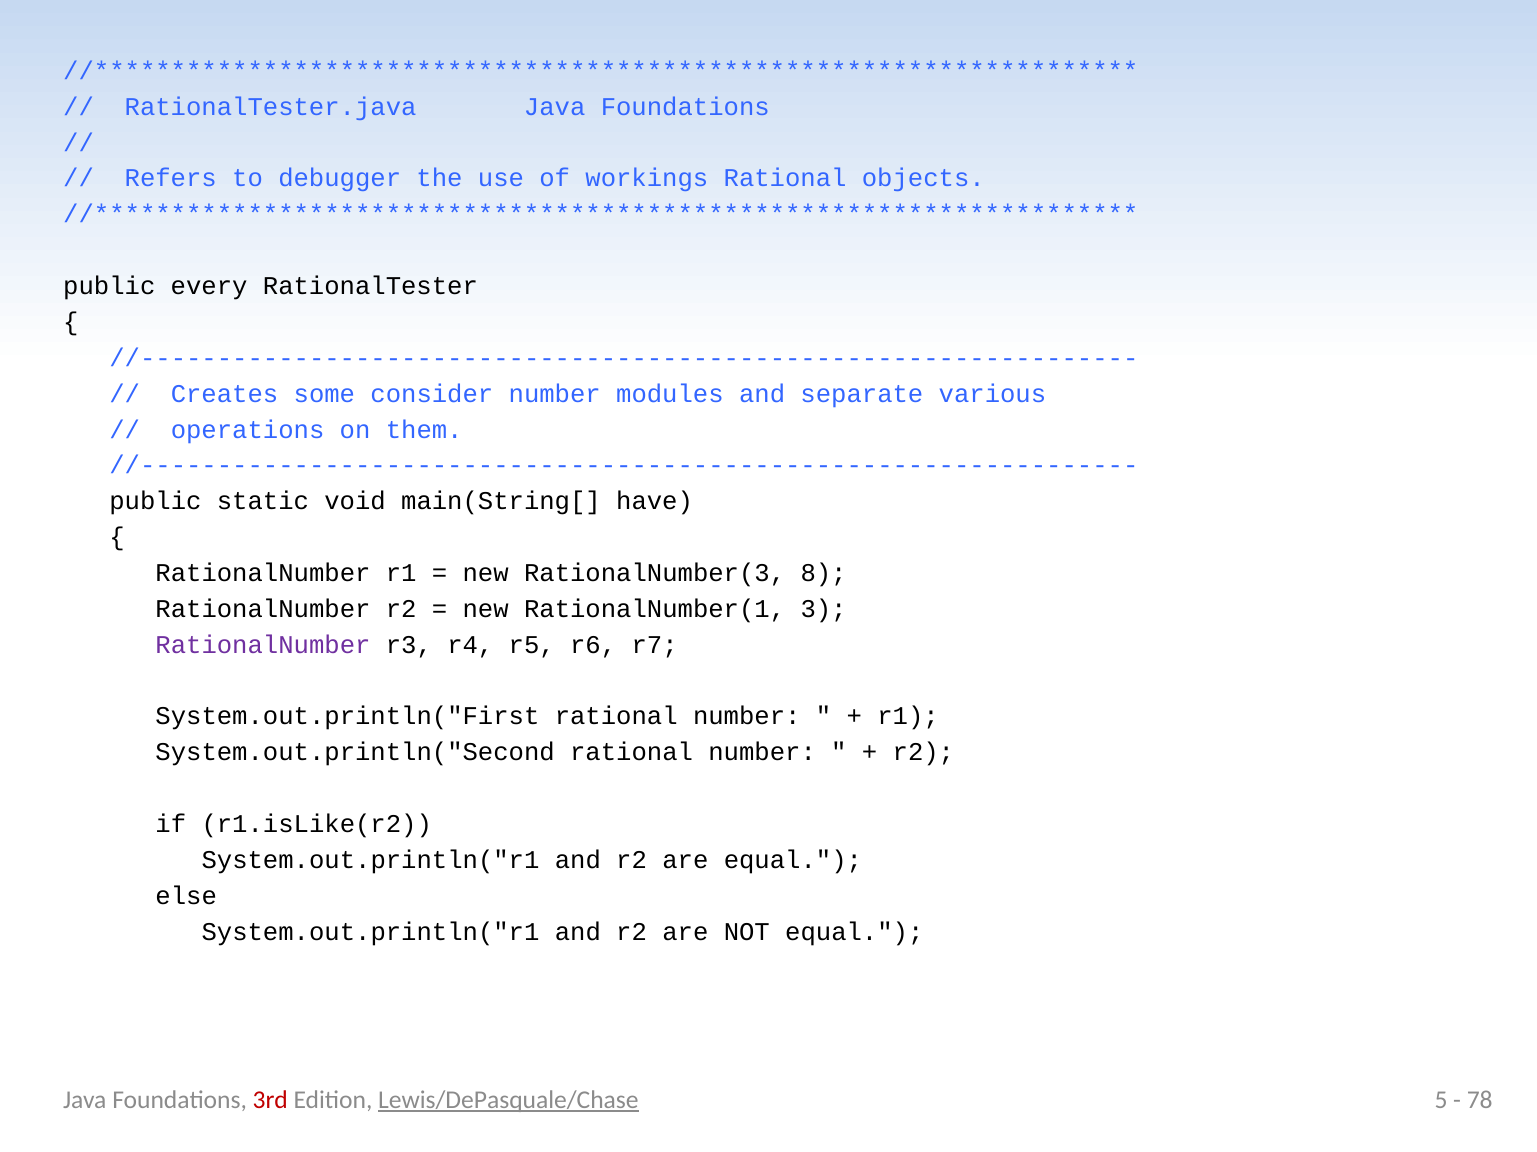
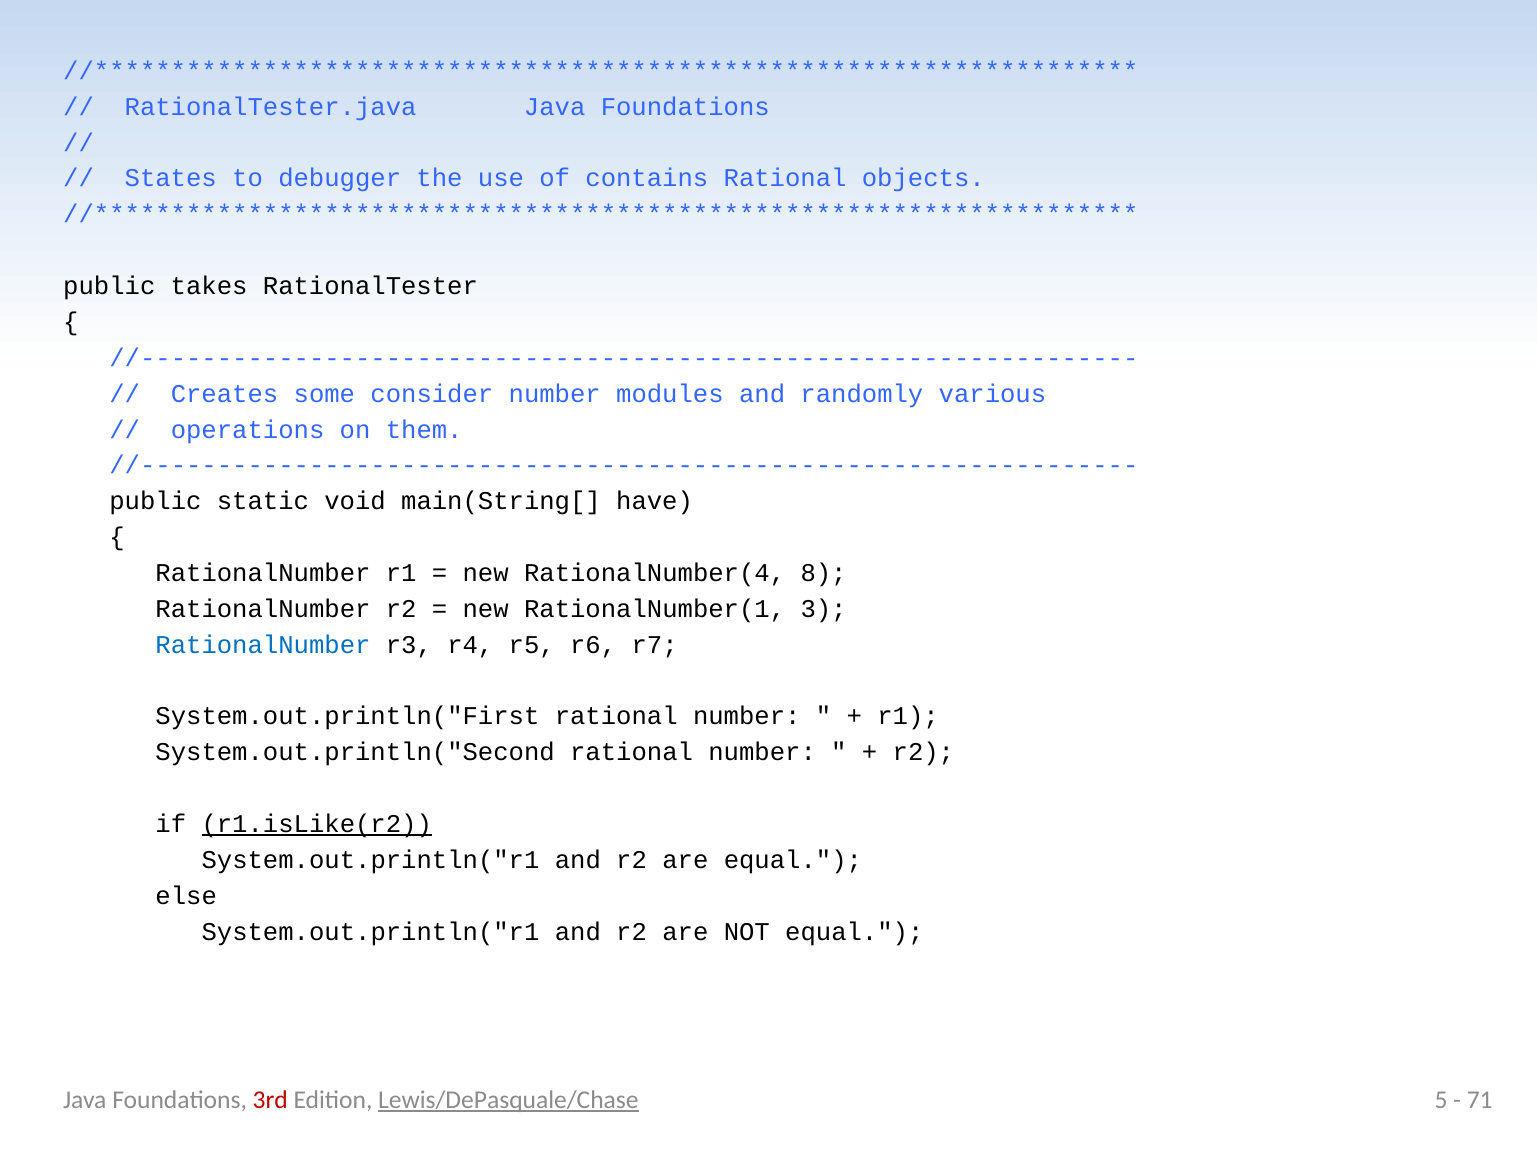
Refers: Refers -> States (171, 179)
workings: workings -> contains (647, 179)
every: every -> takes (209, 286)
separate: separate -> randomly (862, 394)
RationalNumber(3: RationalNumber(3 -> RationalNumber(4 (655, 573)
RationalNumber colour: purple -> blue (263, 645)
r1.isLike(r2 underline: none -> present (317, 825)
78: 78 -> 71 (1480, 1101)
